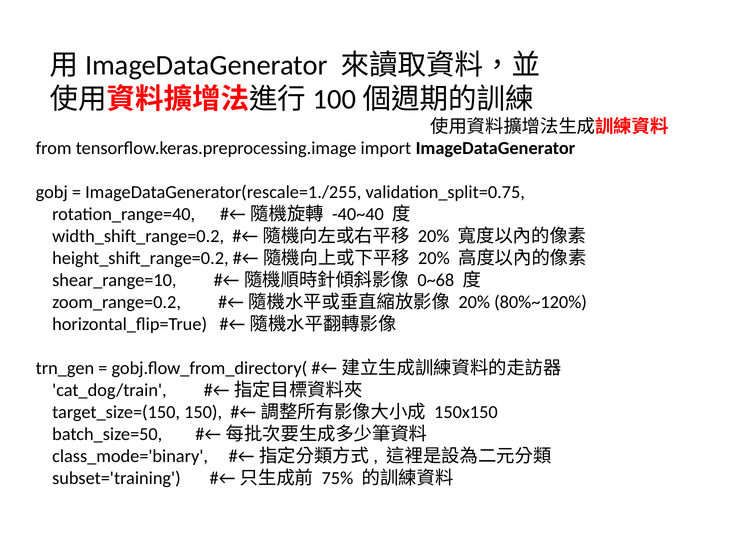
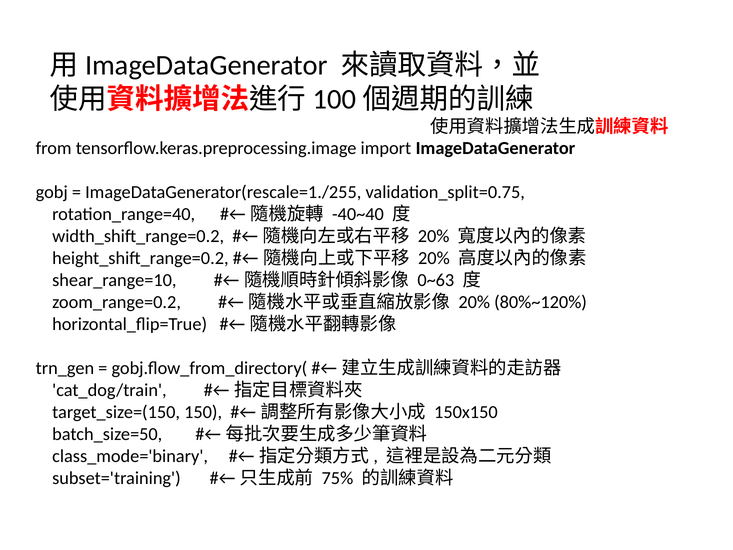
0~68: 0~68 -> 0~63 (436, 280)
